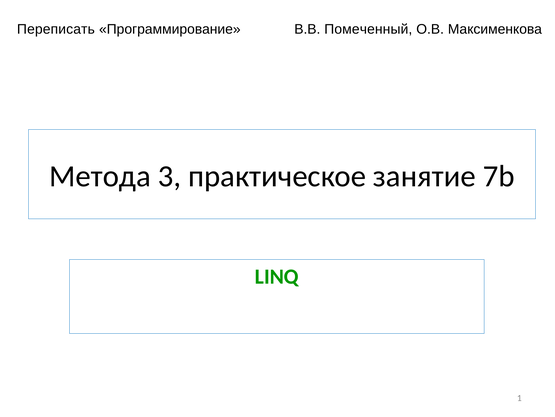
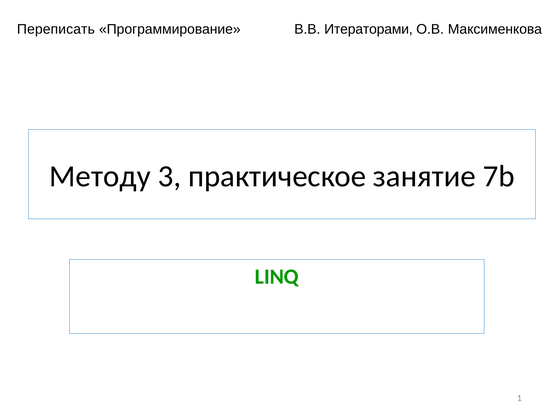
Помеченный: Помеченный -> Итераторами (368, 29)
Метода: Метода -> Методу (100, 176)
